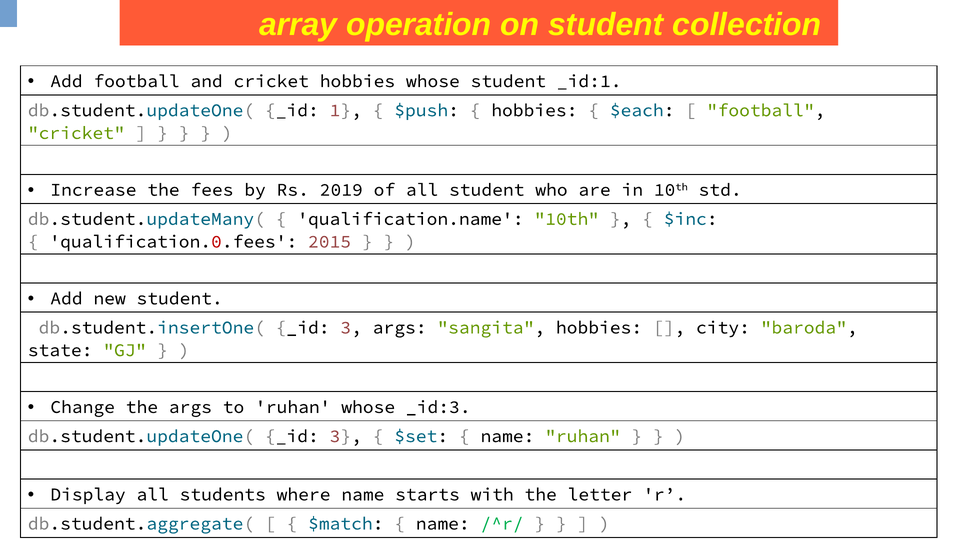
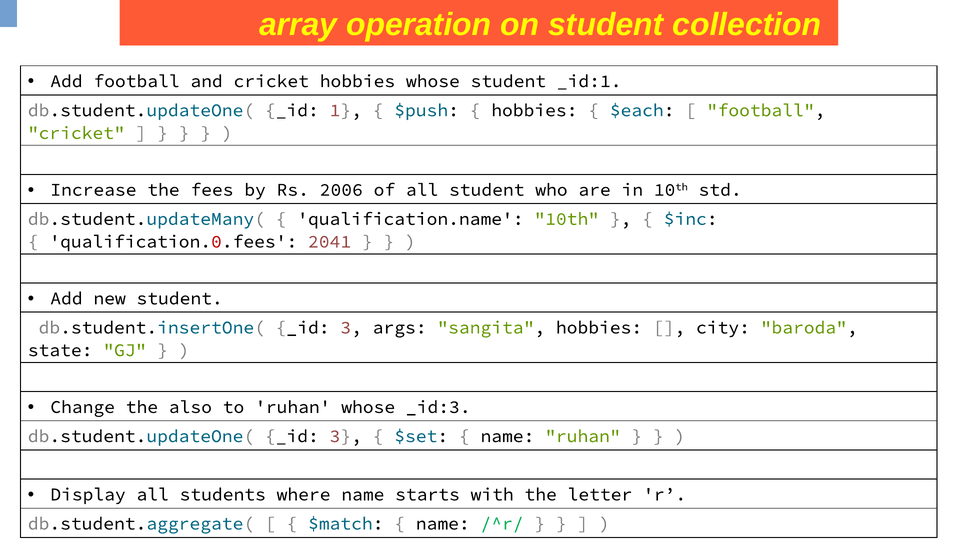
2019: 2019 -> 2006 (341, 190)
2015: 2015 -> 2041 (330, 242)
the args: args -> also (190, 407)
